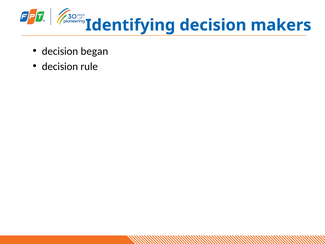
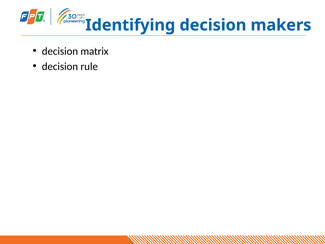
began: began -> matrix (94, 51)
